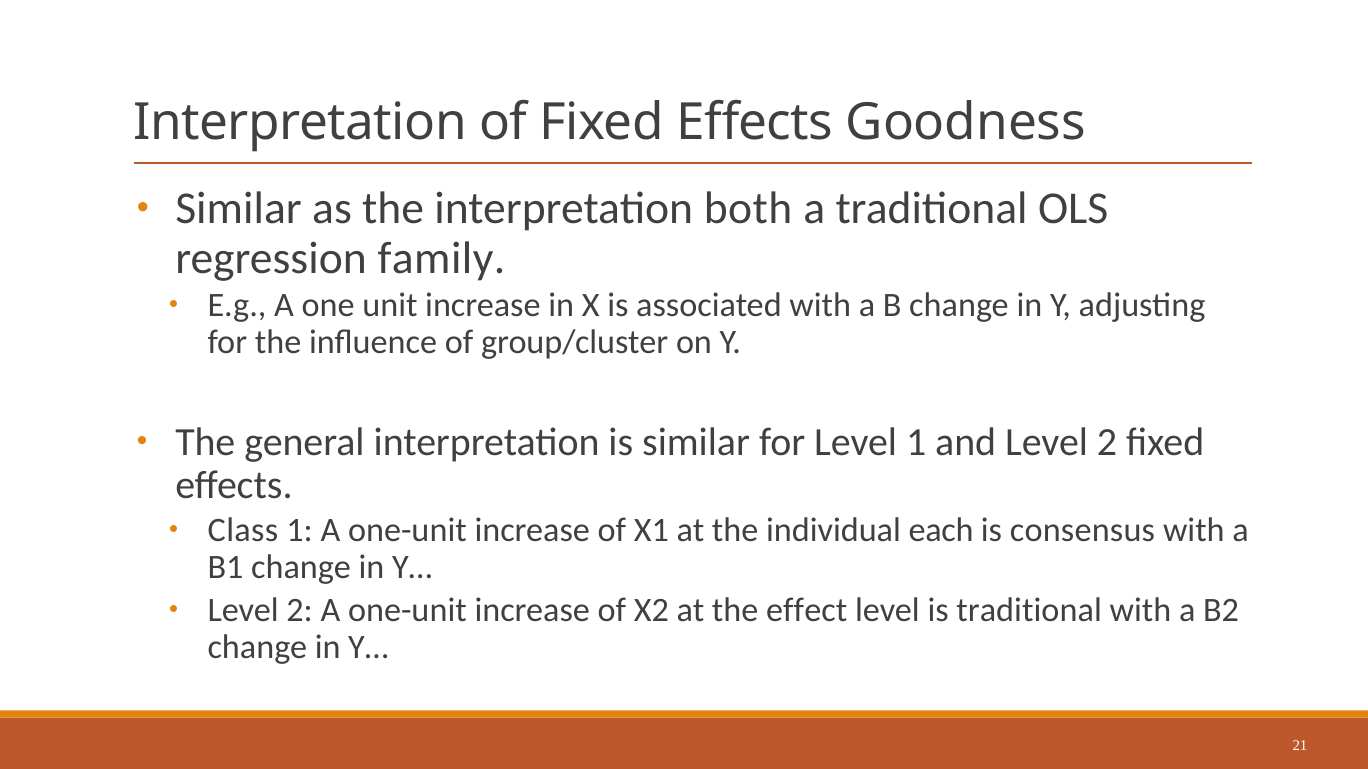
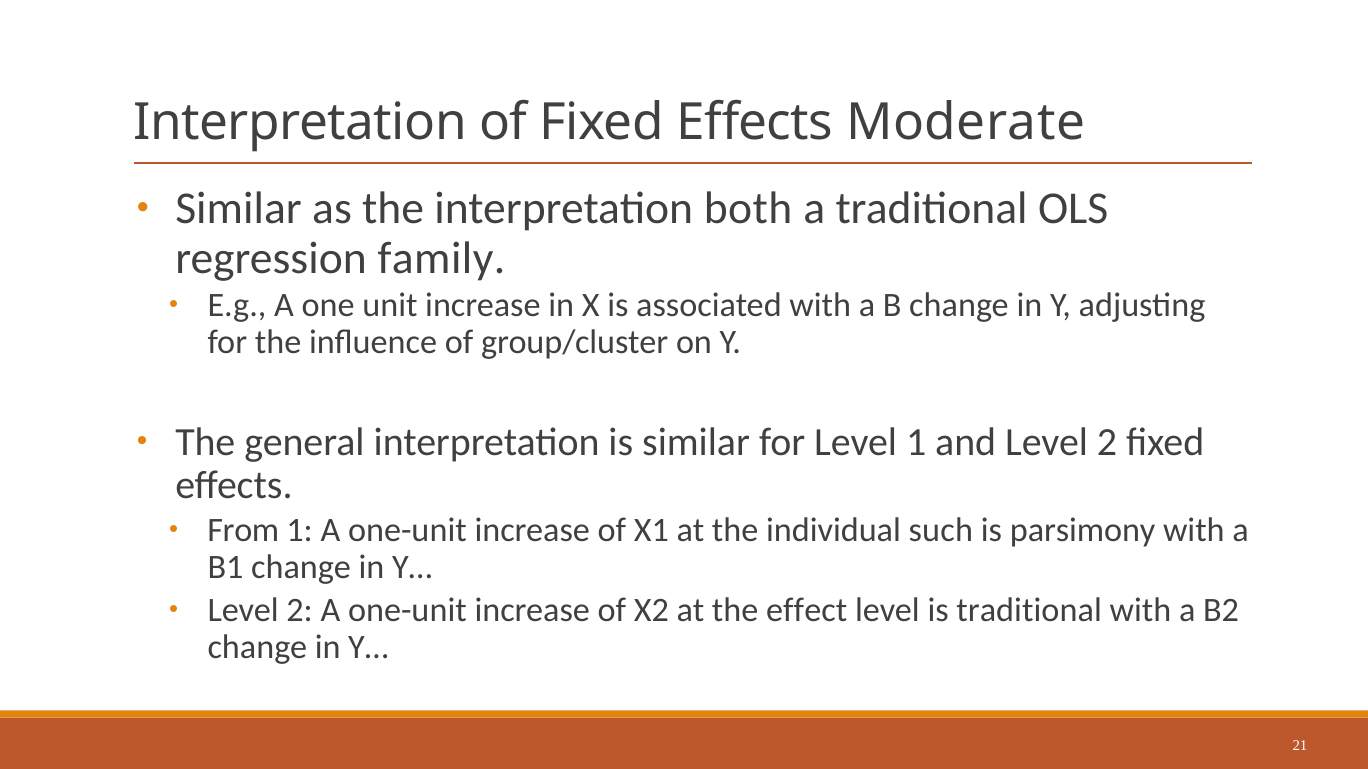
Goodness: Goodness -> Moderate (966, 122)
Class: Class -> From (243, 530)
each: each -> such (941, 530)
consensus: consensus -> parsimony (1083, 530)
